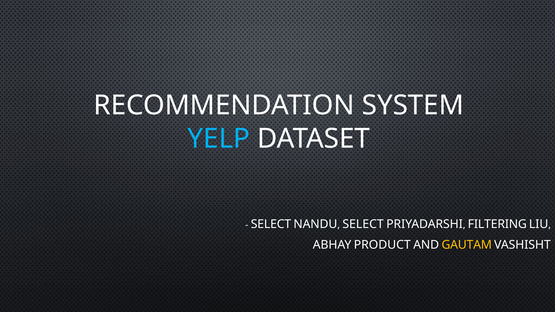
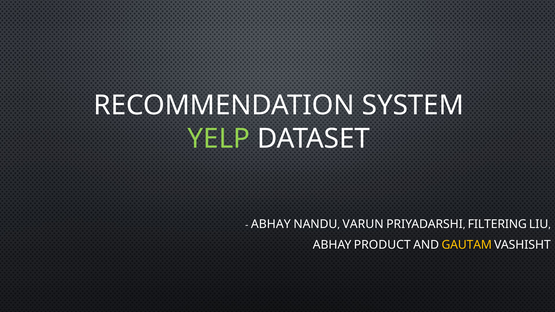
YELP colour: light blue -> light green (219, 139)
SELECT: SELECT -> ABHAY (271, 224)
SELECT: SELECT -> VARUN (363, 224)
